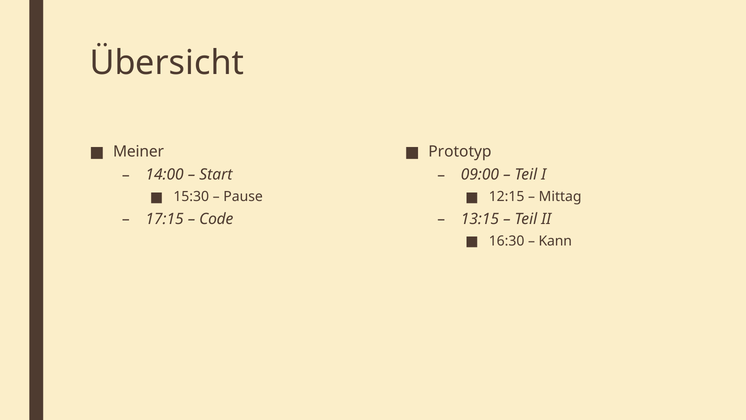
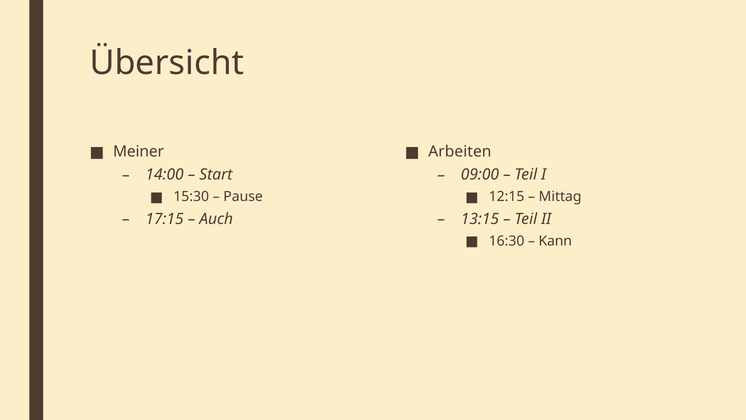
Prototyp: Prototyp -> Arbeiten (460, 152)
Code: Code -> Auch (216, 219)
